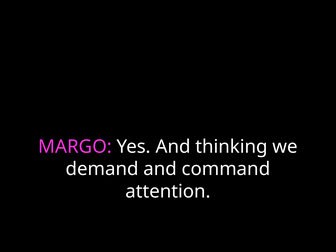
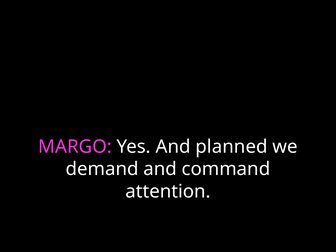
thinking: thinking -> planned (231, 147)
